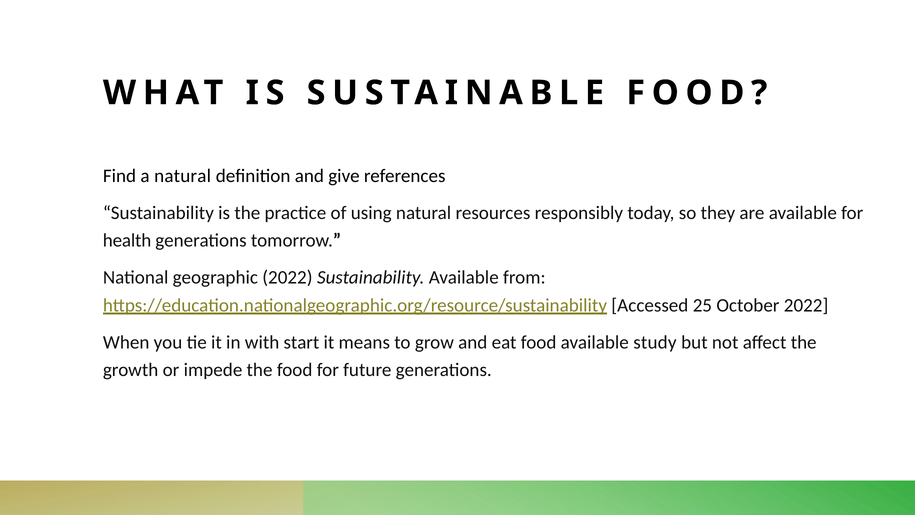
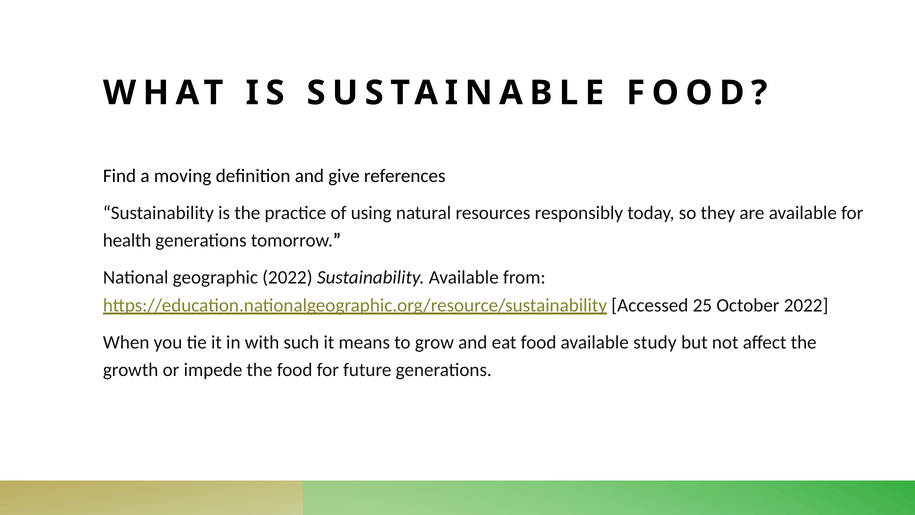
a natural: natural -> moving (183, 176)
start: start -> such (301, 342)
